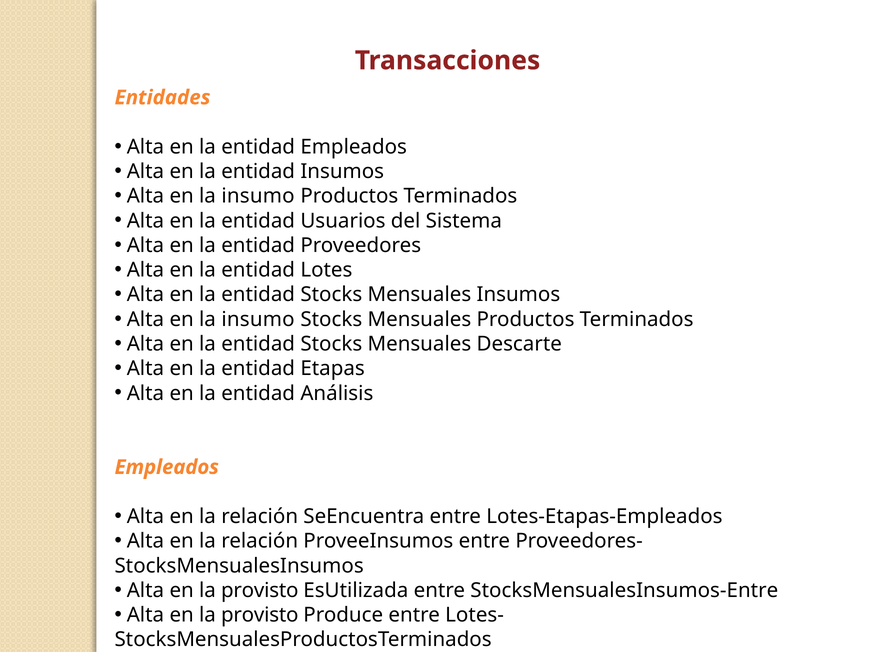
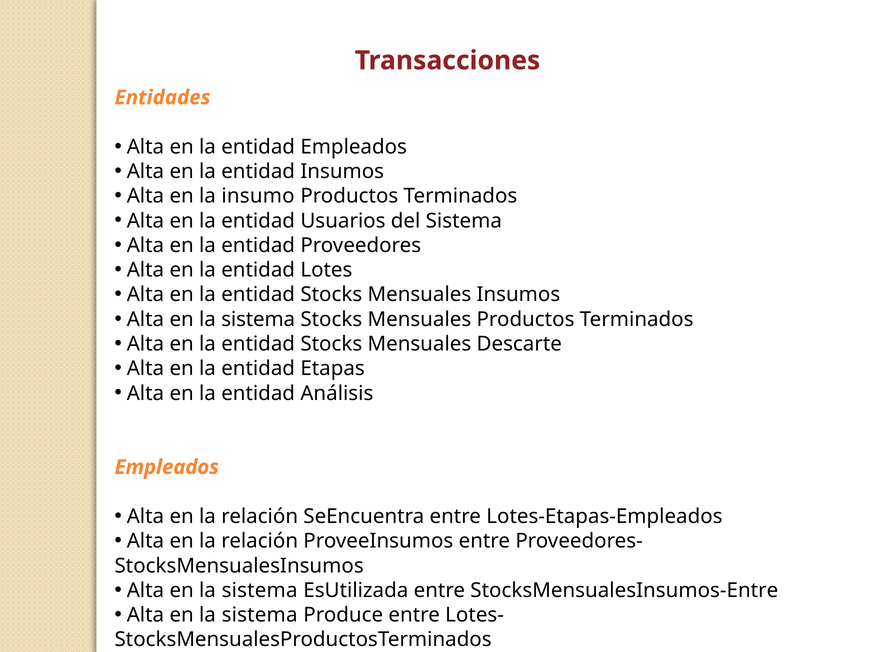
insumo: insumo -> sistema (258, 319)
provisto: provisto -> sistema (260, 590)
provisto: provisto -> sistema (260, 615)
